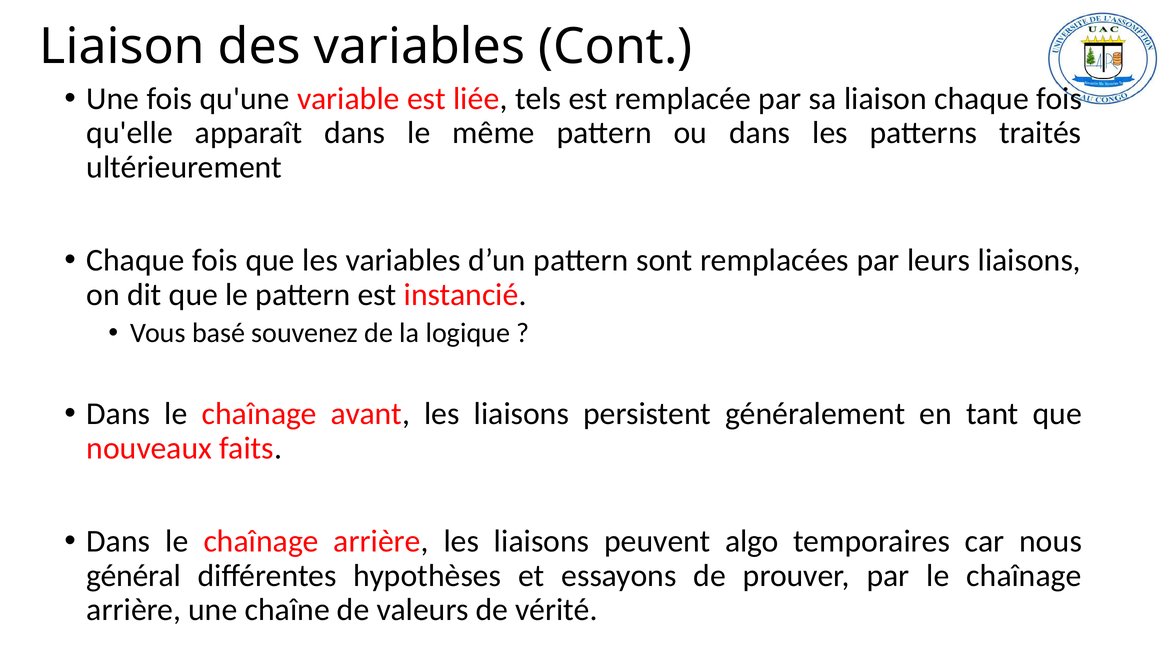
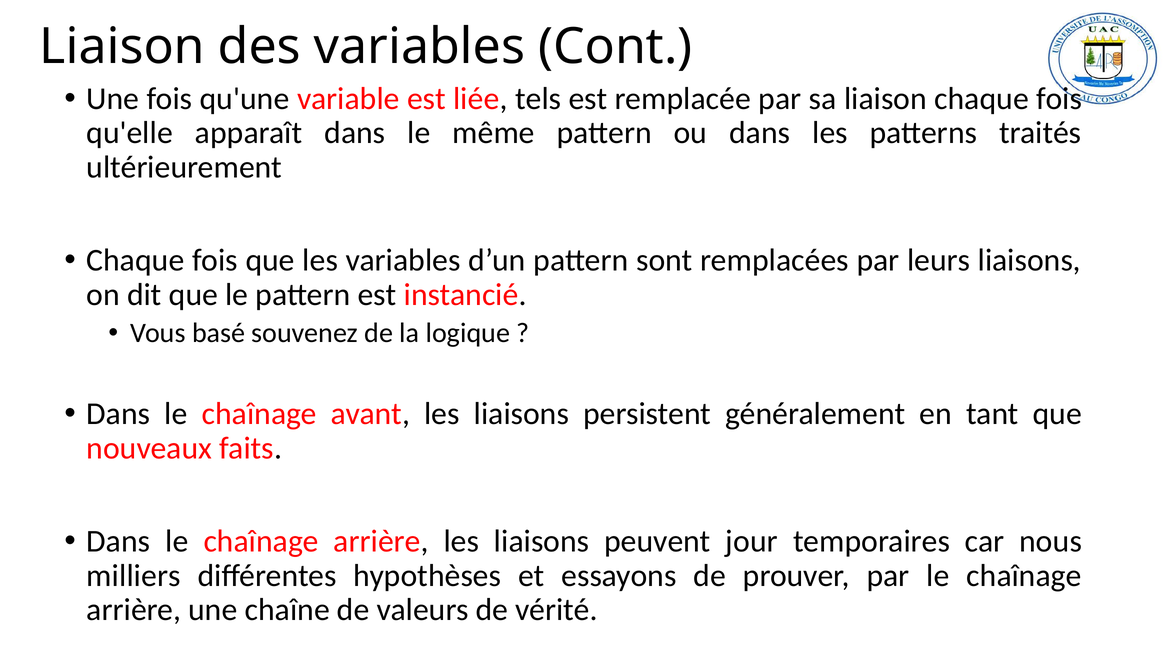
algo: algo -> jour (752, 541)
général: général -> milliers (134, 575)
